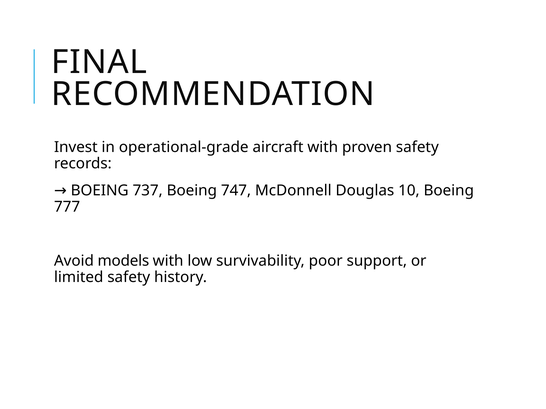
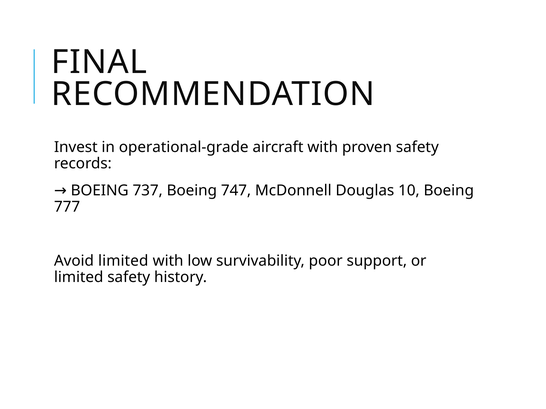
Avoid models: models -> limited (123, 261)
